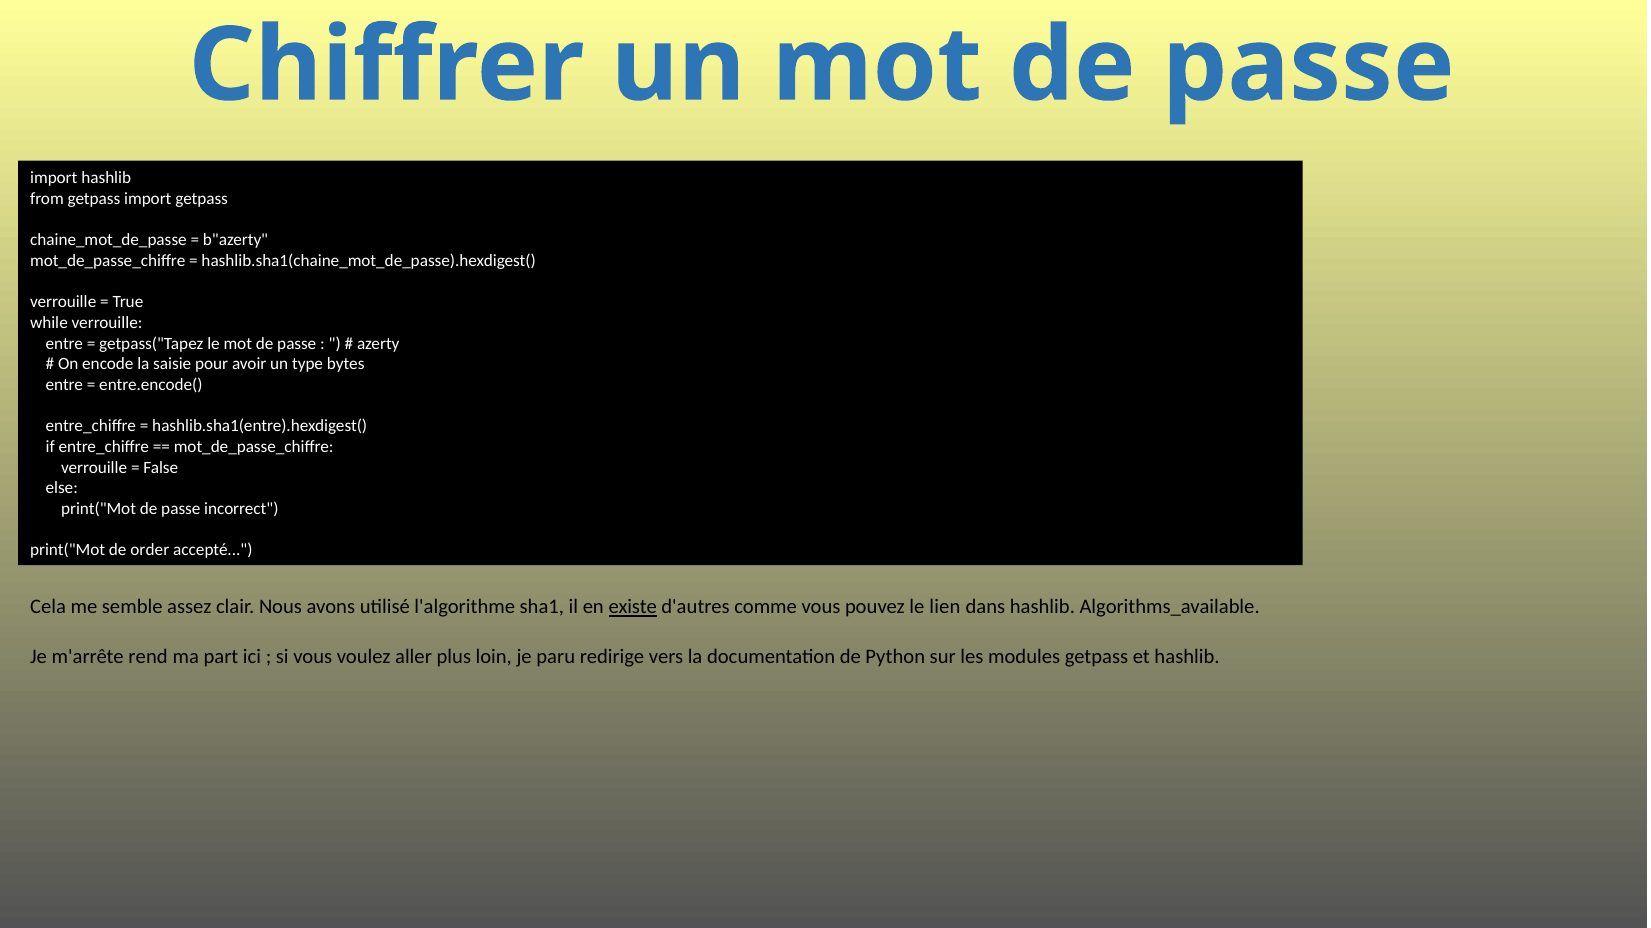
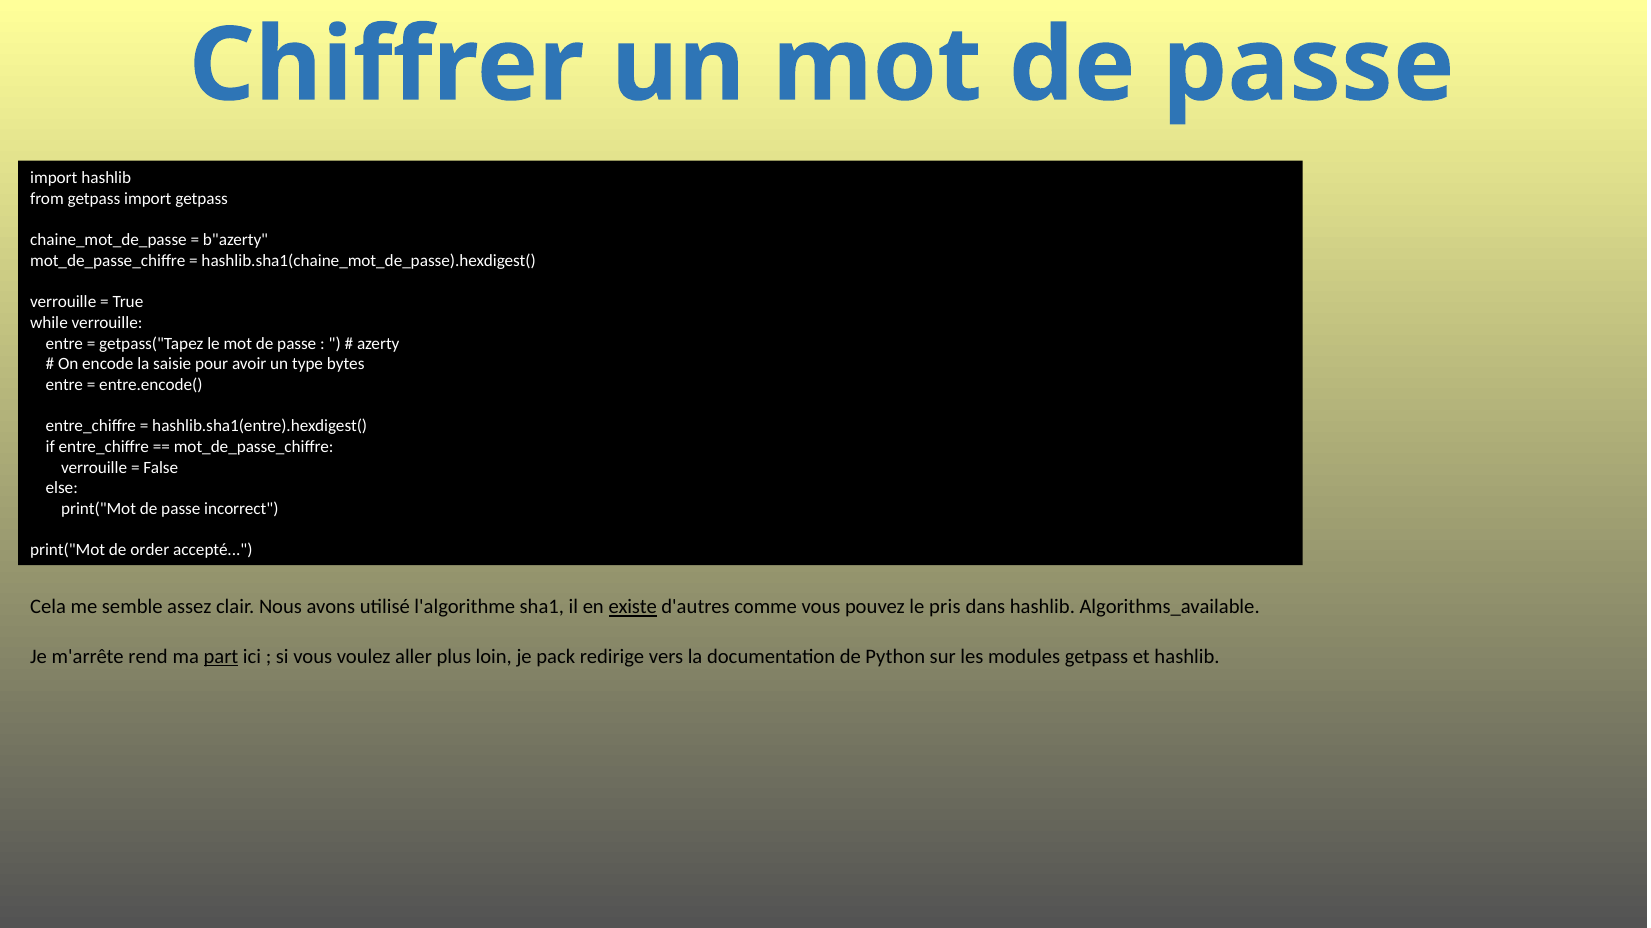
lien: lien -> pris (945, 608)
part underline: none -> present (221, 657)
paru: paru -> pack (556, 657)
